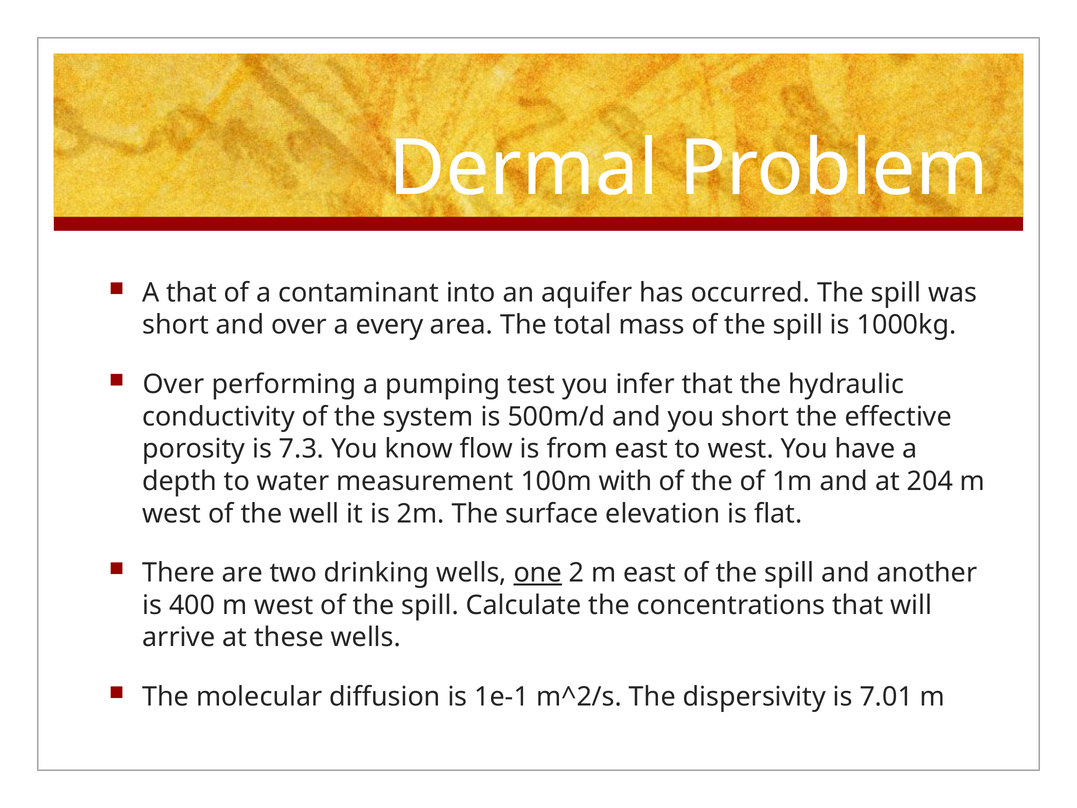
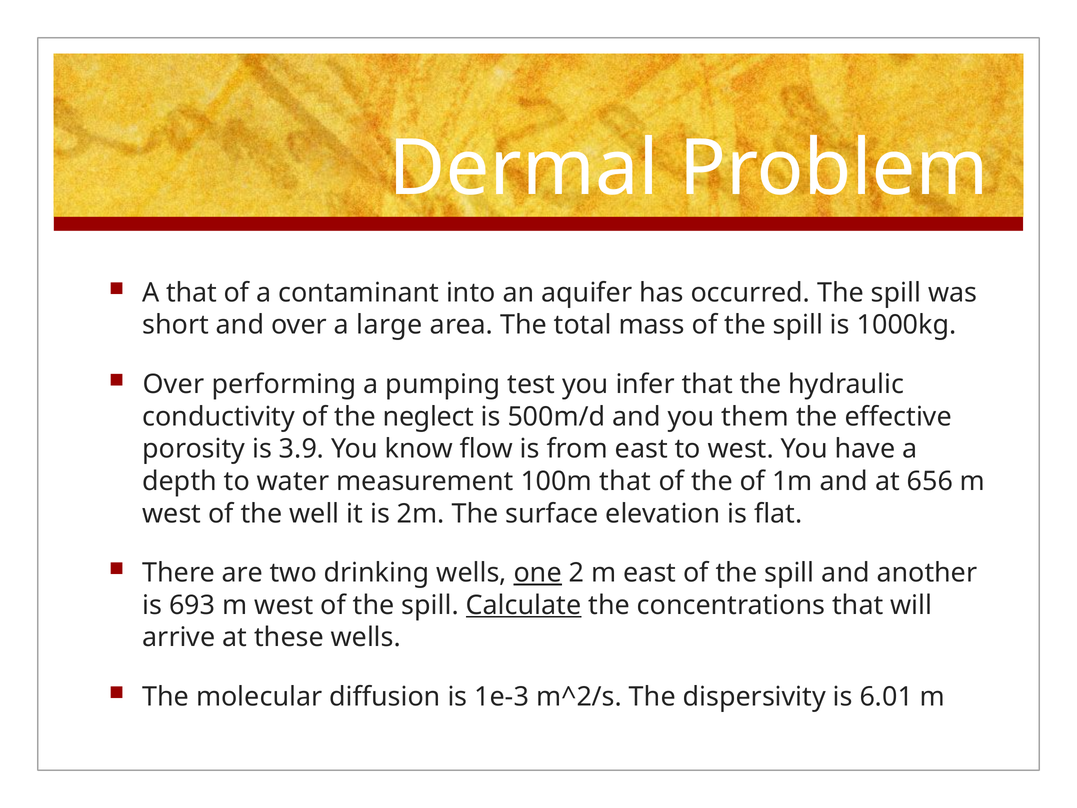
every: every -> large (389, 325)
system: system -> neglect (428, 417)
you short: short -> them (755, 417)
7.3: 7.3 -> 3.9 (302, 449)
100m with: with -> that (625, 481)
204: 204 -> 656 (930, 481)
400: 400 -> 693 (192, 605)
Calculate underline: none -> present (524, 605)
1e-1: 1e-1 -> 1e-3 (502, 697)
7.01: 7.01 -> 6.01 (886, 697)
